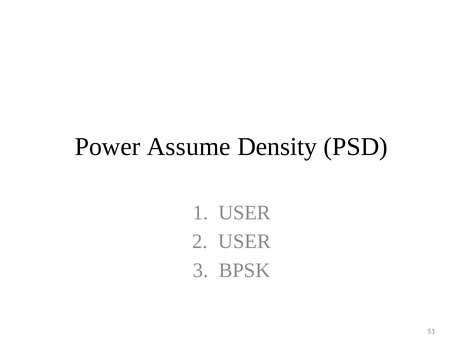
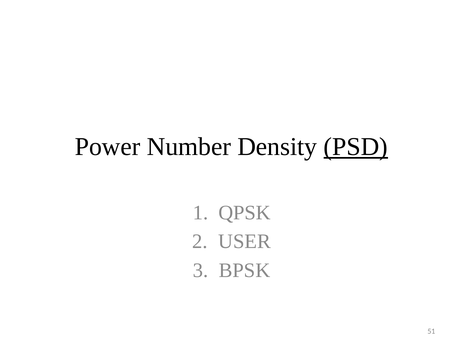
Assume: Assume -> Number (189, 147)
PSD underline: none -> present (356, 147)
USER: USER -> QPSK (245, 213)
